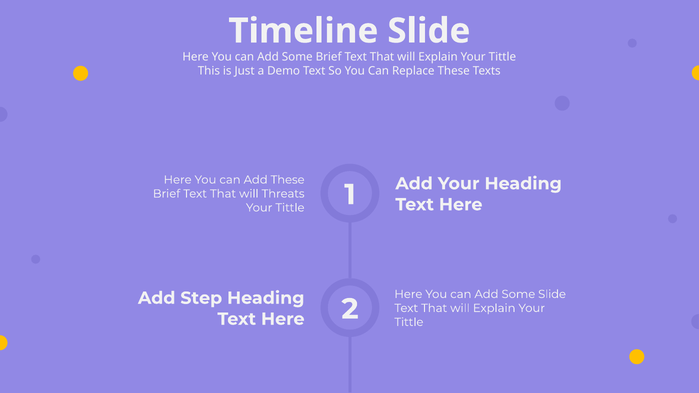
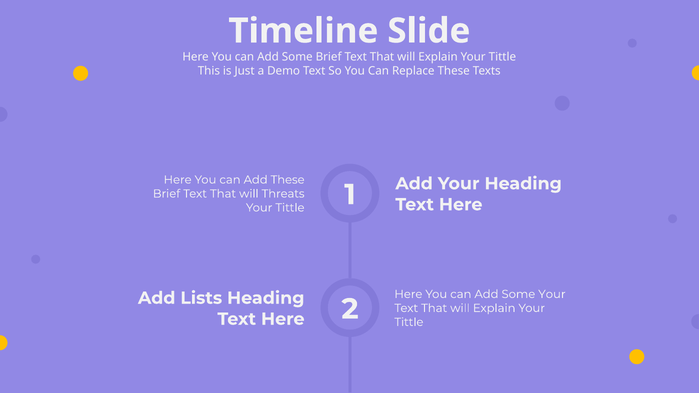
Some Slide: Slide -> Your (552, 294)
Step: Step -> Lists (201, 298)
